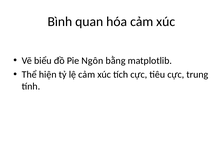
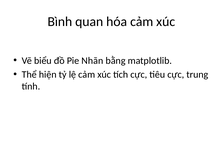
Ngôn: Ngôn -> Nhãn (92, 61)
